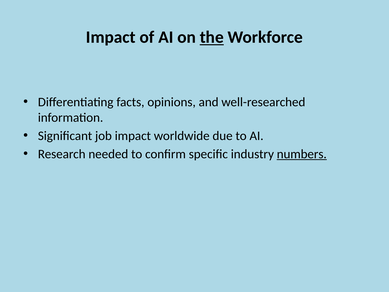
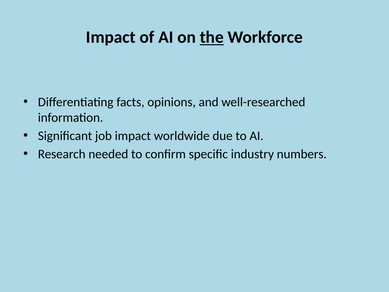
numbers underline: present -> none (302, 154)
